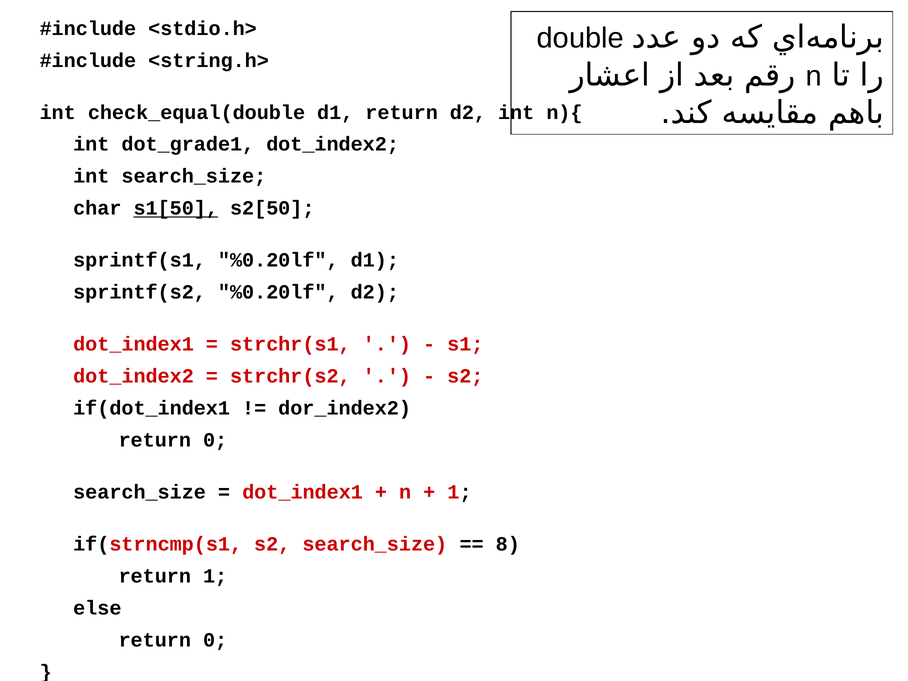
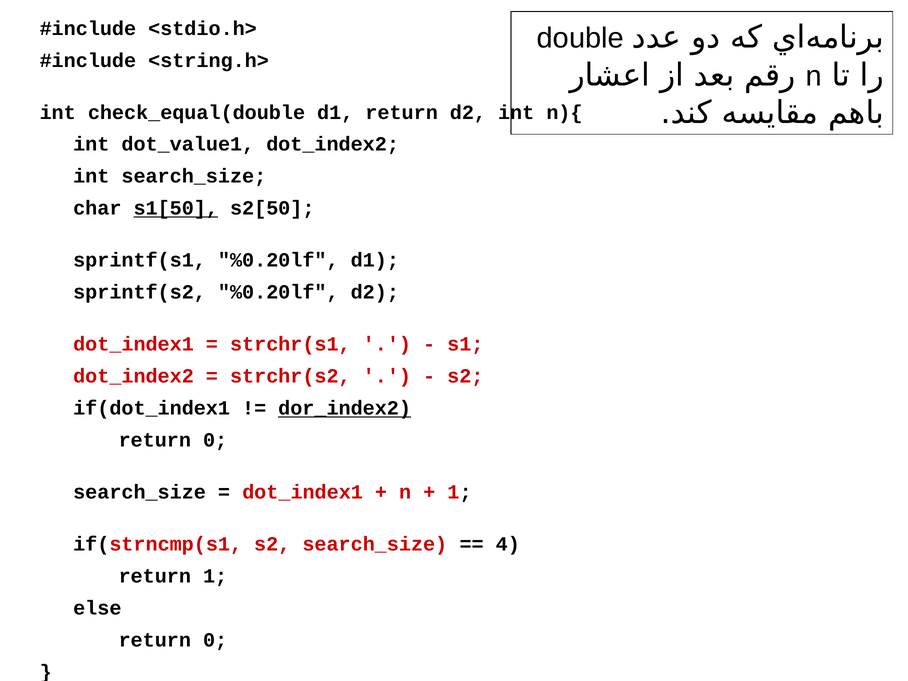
dot_grade1: dot_grade1 -> dot_value1 (188, 144)
dor_index2 underline: none -> present (345, 408)
8: 8 -> 4 (508, 544)
